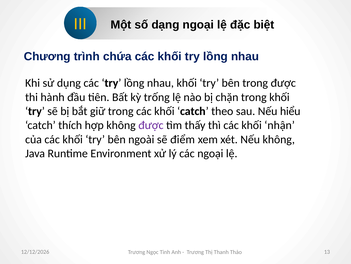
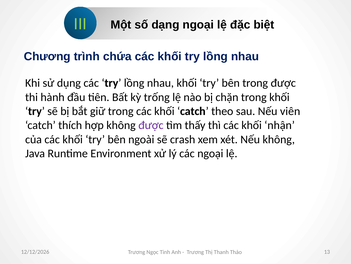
III colour: yellow -> light green (80, 24)
hiểu: hiểu -> viên (290, 111)
điểm: điểm -> crash (183, 139)
